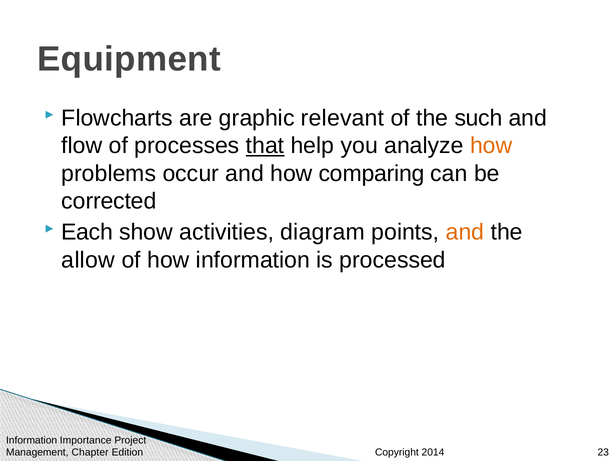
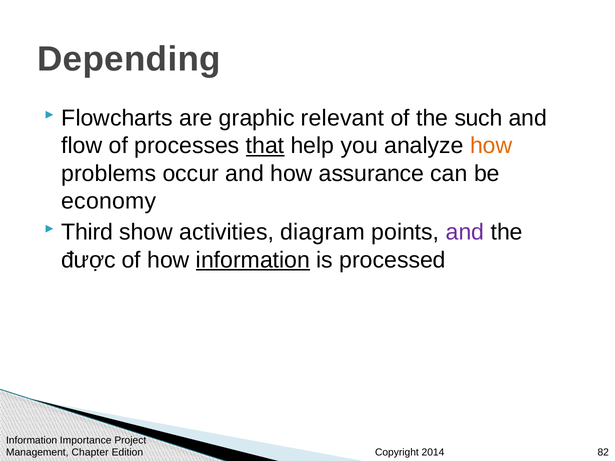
Equipment: Equipment -> Depending (129, 59)
comparing: comparing -> assurance (372, 174)
corrected: corrected -> economy (109, 201)
Each: Each -> Third (87, 232)
and colour: orange -> purple (465, 232)
allow: allow -> được (88, 260)
information underline: none -> present (253, 260)
23: 23 -> 82 (603, 453)
